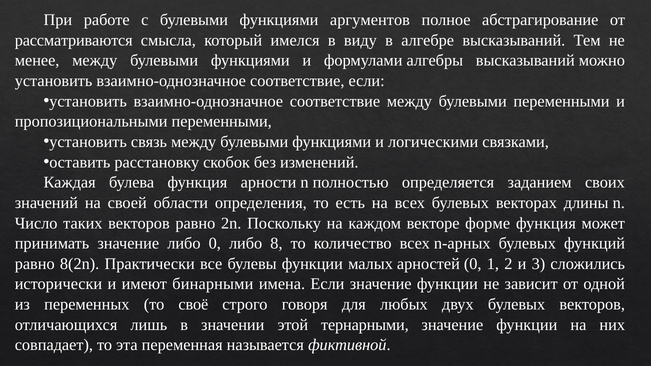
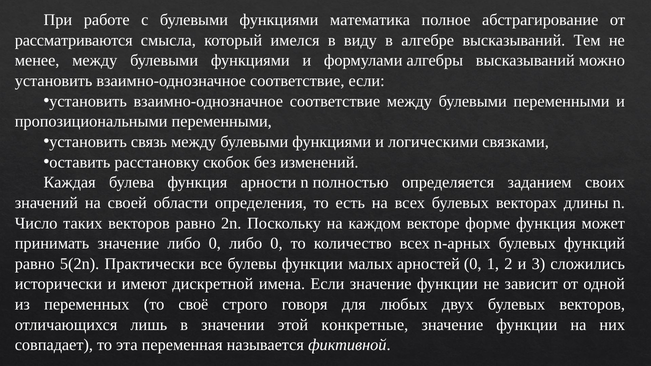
аргументов: аргументов -> математика (370, 20)
0 либо 8: 8 -> 0 (276, 244)
8(2n: 8(2n -> 5(2n (80, 264)
бинарными: бинарными -> дискретной (213, 284)
тернарными: тернарными -> конкретные (365, 325)
